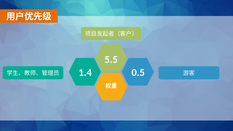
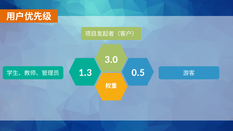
5.5: 5.5 -> 3.0 (111, 59)
1.4: 1.4 -> 1.3 (85, 72)
